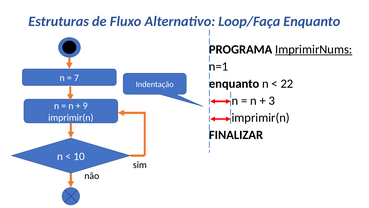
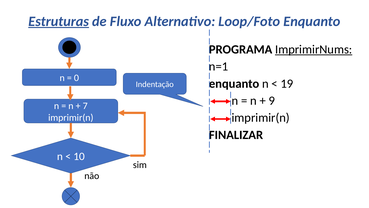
Estruturas underline: none -> present (59, 21)
Loop/Faça: Loop/Faça -> Loop/Foto (249, 21)
7: 7 -> 0 (76, 78)
22: 22 -> 19 (287, 83)
3: 3 -> 9 (272, 101)
9: 9 -> 7 (85, 106)
